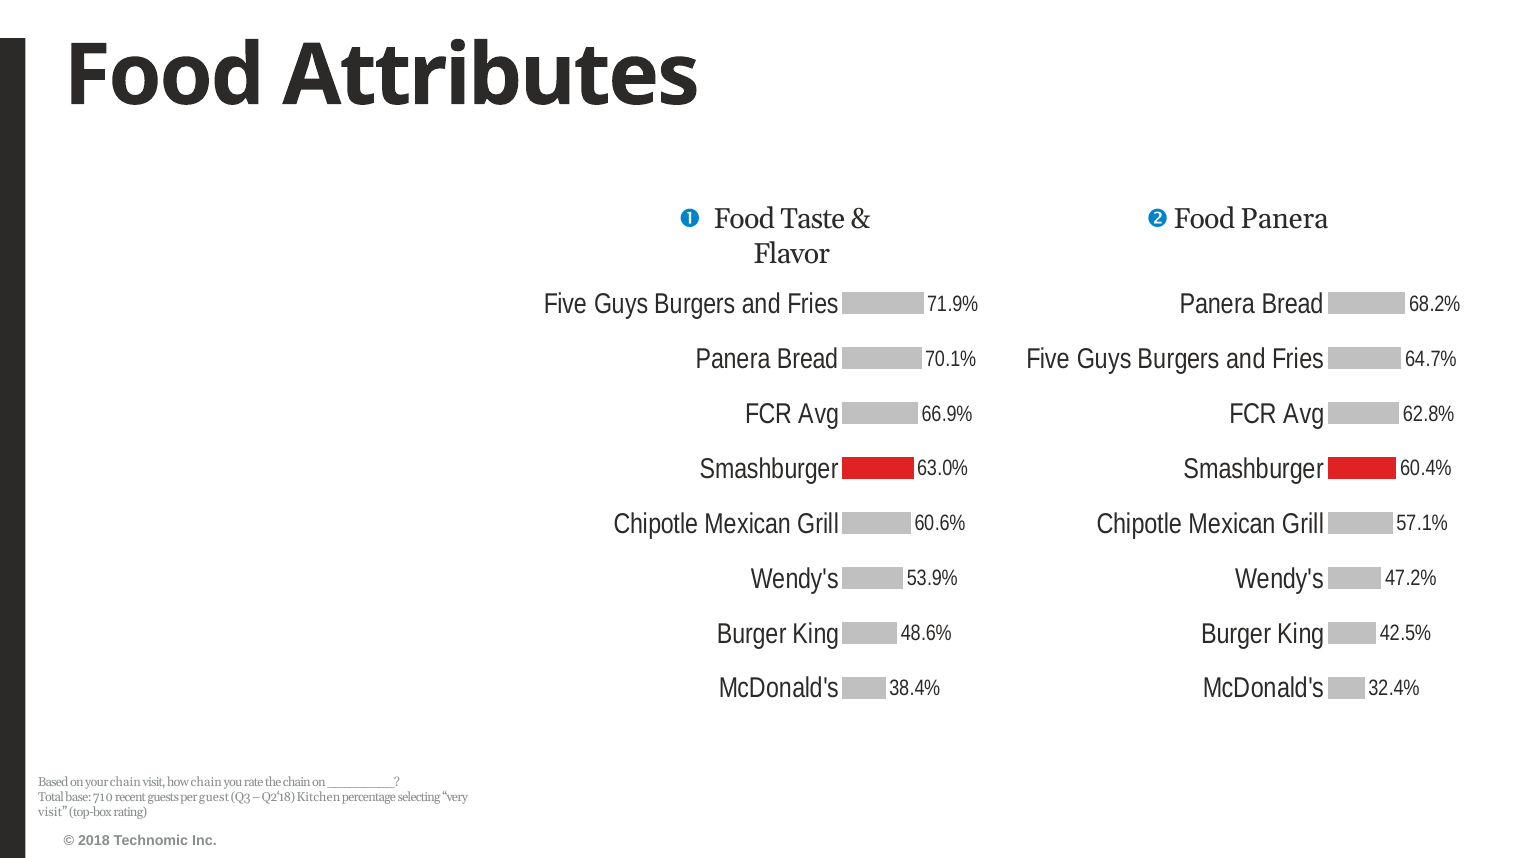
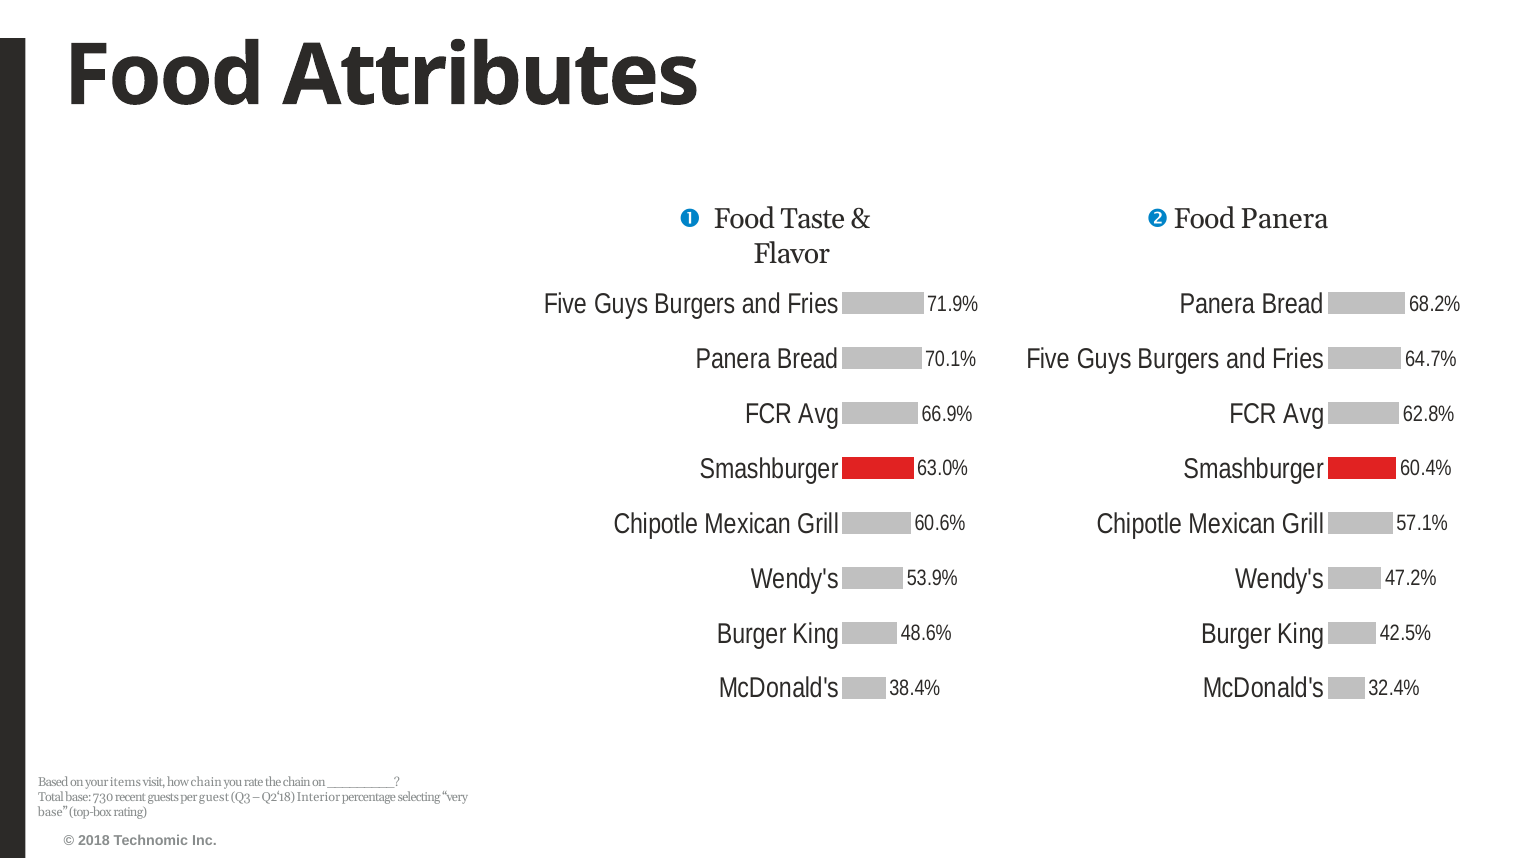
your chain: chain -> items (125, 782)
710: 710 -> 730 (103, 797)
Kitchen: Kitchen -> Interior (318, 797)
visit: visit -> base (53, 812)
